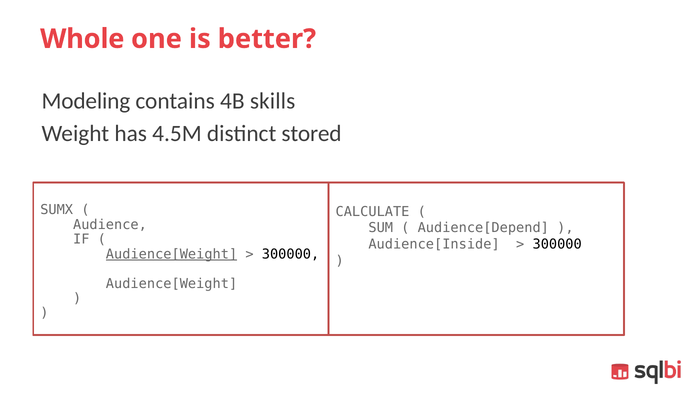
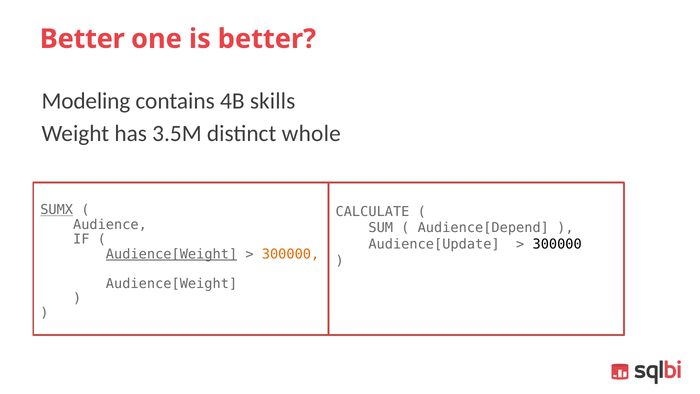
Whole: Whole -> Better (82, 39)
4.5M: 4.5M -> 3.5M (177, 133)
stored: stored -> whole (311, 133)
SUMX underline: none -> present (57, 210)
Audience[Inside: Audience[Inside -> Audience[Update (434, 244)
300000 colour: black -> orange (291, 254)
